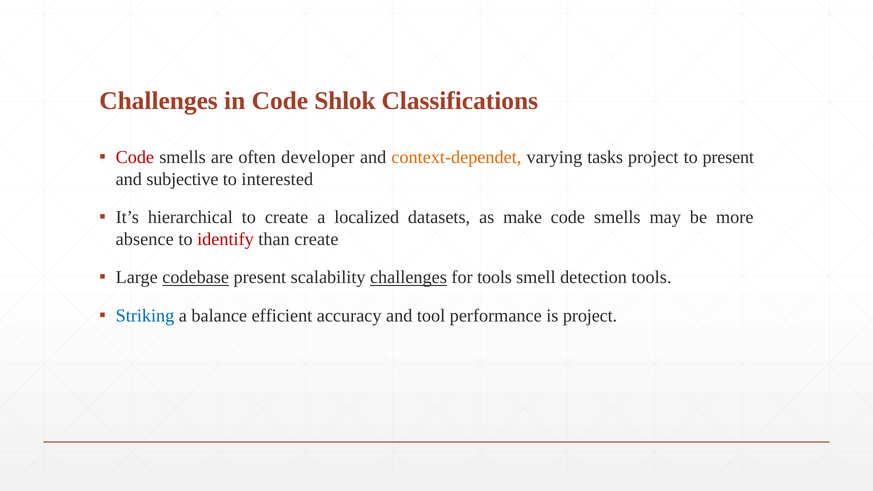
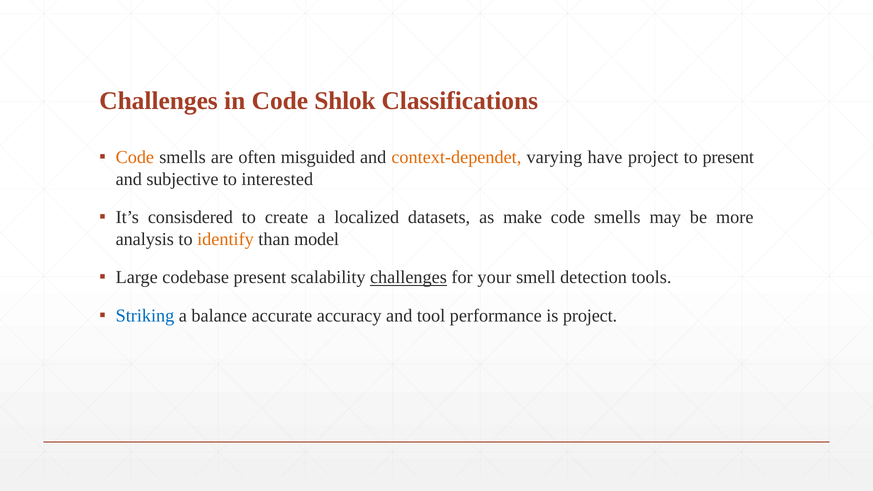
Code colour: red -> orange (135, 157)
developer: developer -> misguided (318, 157)
tasks: tasks -> have (605, 157)
hierarchical: hierarchical -> consisdered (190, 217)
absence: absence -> analysis (145, 239)
identify colour: red -> orange (226, 239)
than create: create -> model (317, 239)
codebase underline: present -> none (196, 278)
for tools: tools -> your (494, 278)
efficient: efficient -> accurate (282, 316)
